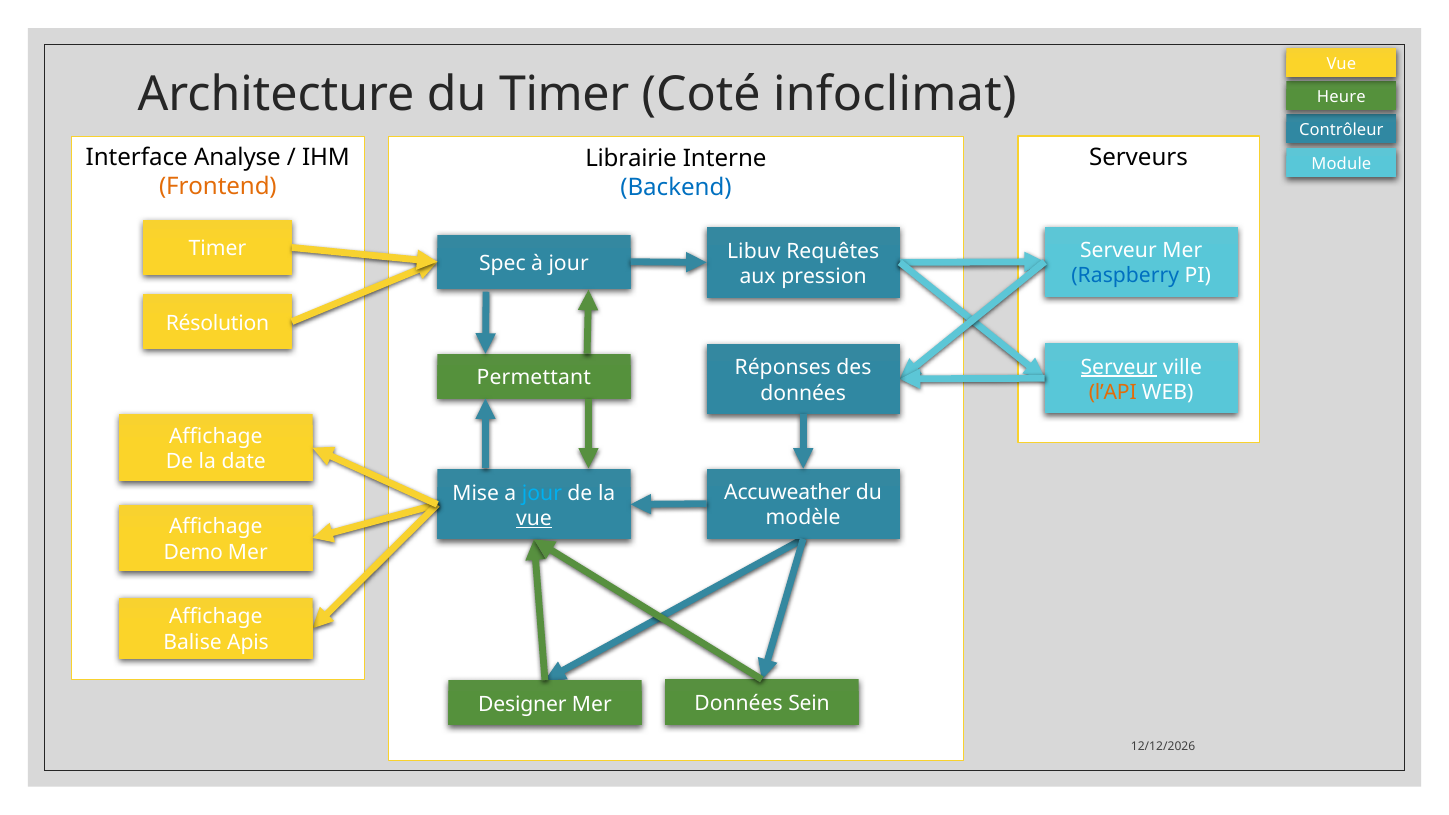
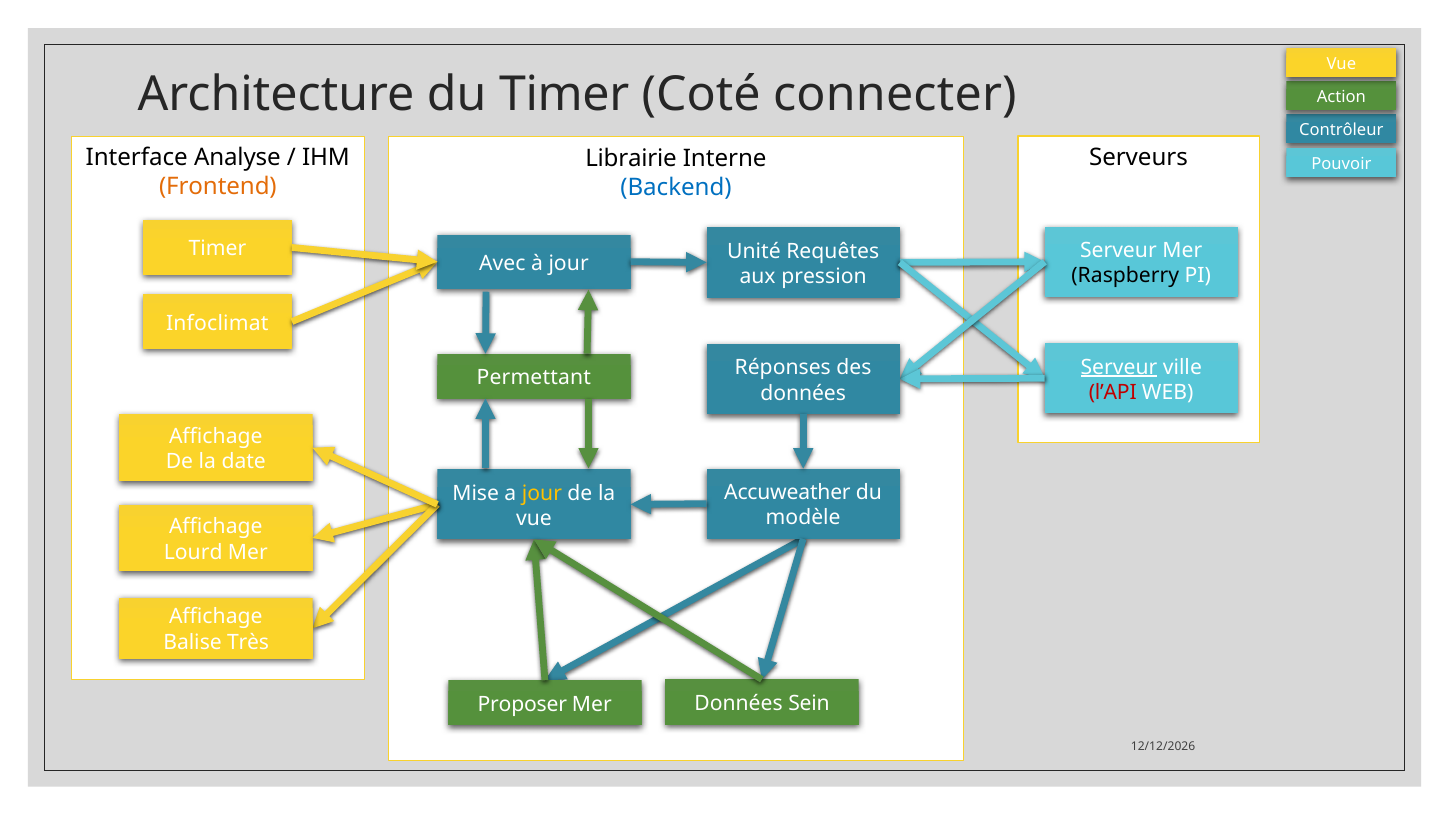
infoclimat: infoclimat -> connecter (895, 95)
Heure: Heure -> Action (1341, 97)
Module: Module -> Pouvoir (1341, 164)
Libuv: Libuv -> Unité (754, 251)
Spec: Spec -> Avec (502, 263)
Raspberry colour: blue -> black (1125, 276)
Résolution: Résolution -> Infoclimat (217, 323)
l’API colour: orange -> red (1113, 392)
jour colour: light blue -> yellow (542, 493)
vue underline: present -> none (534, 519)
Demo: Demo -> Lourd (193, 552)
Apis: Apis -> Très (248, 642)
Designer: Designer -> Proposer (522, 704)
